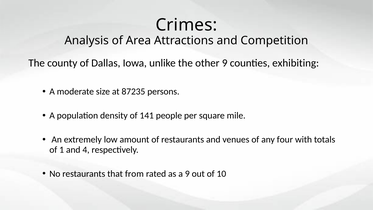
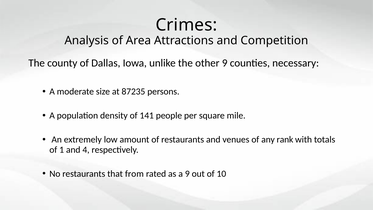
exhibiting: exhibiting -> necessary (296, 63)
four: four -> rank (285, 140)
